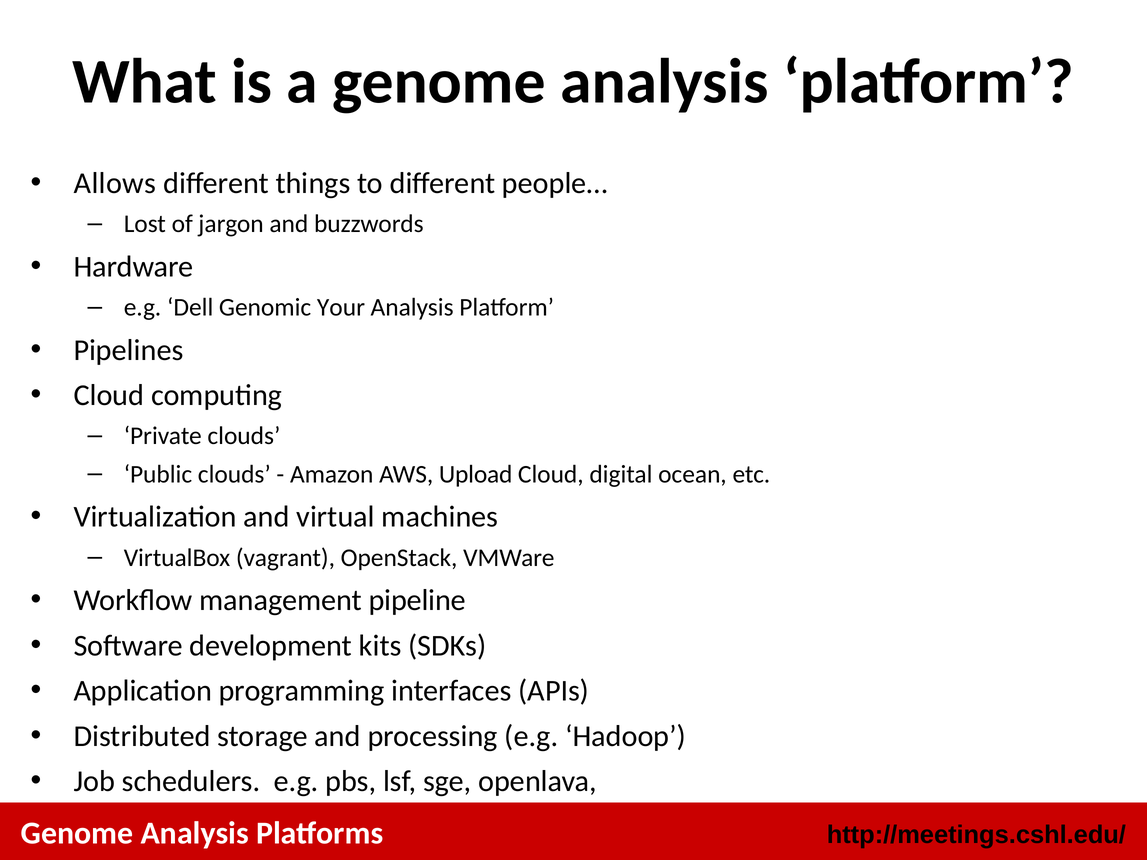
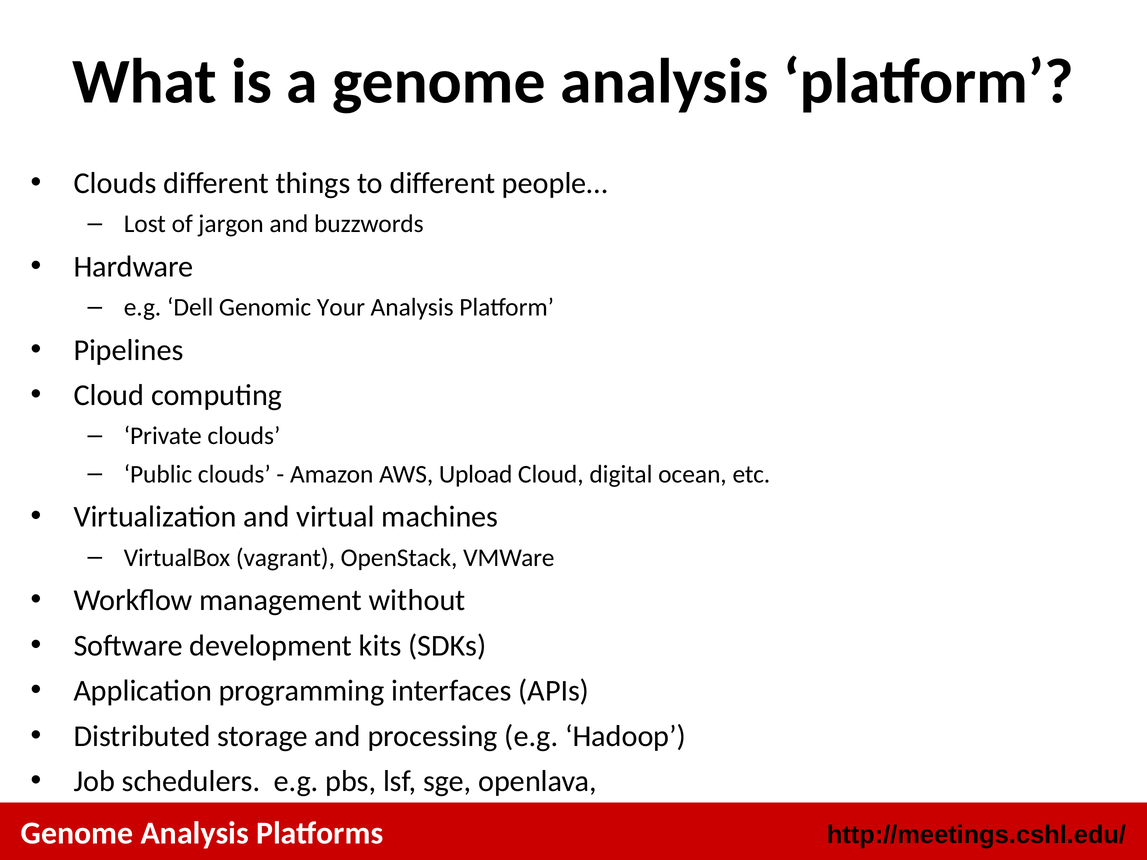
Allows: Allows -> Clouds (115, 183)
pipeline: pipeline -> without (417, 601)
